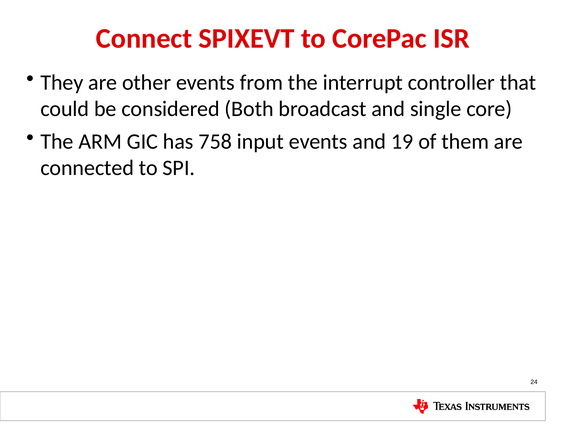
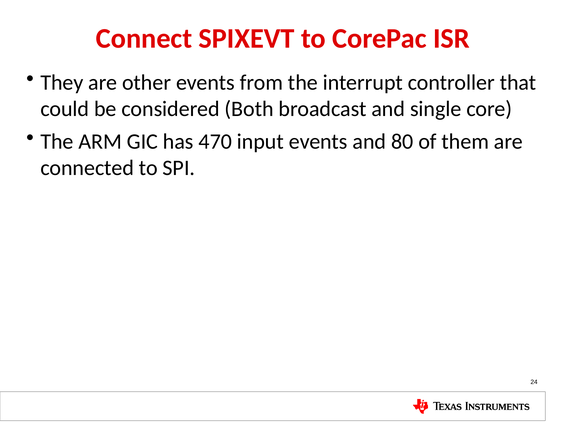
758: 758 -> 470 (215, 141)
19: 19 -> 80 (402, 141)
